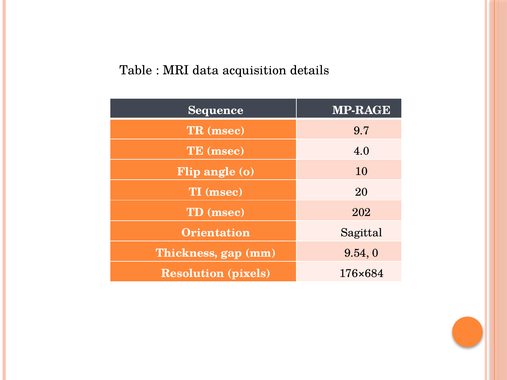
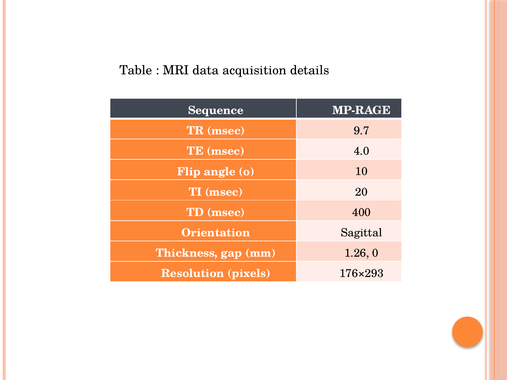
202: 202 -> 400 (362, 212)
9.54: 9.54 -> 1.26 (357, 253)
176×684: 176×684 -> 176×293 (362, 274)
